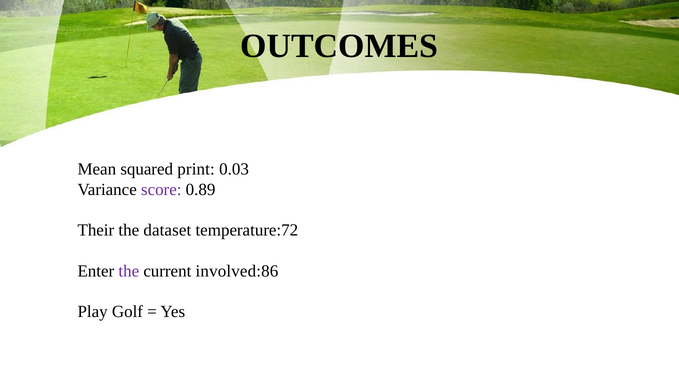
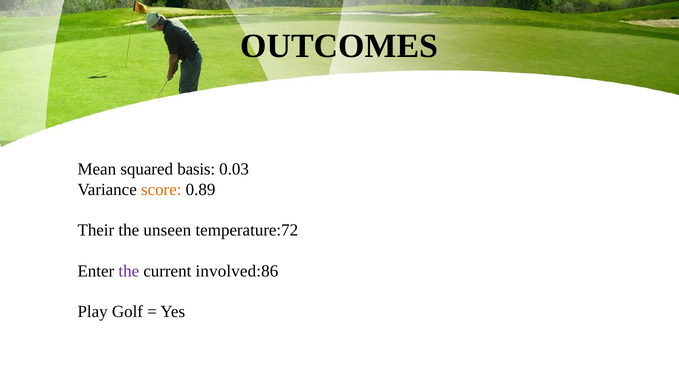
print: print -> basis (196, 169)
score colour: purple -> orange (161, 190)
dataset: dataset -> unseen (167, 230)
